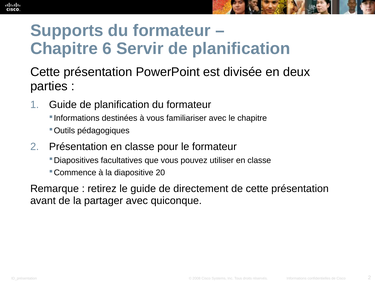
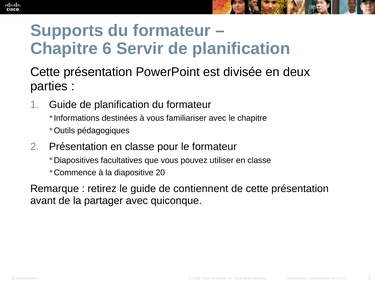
directement: directement -> contiennent (201, 188)
